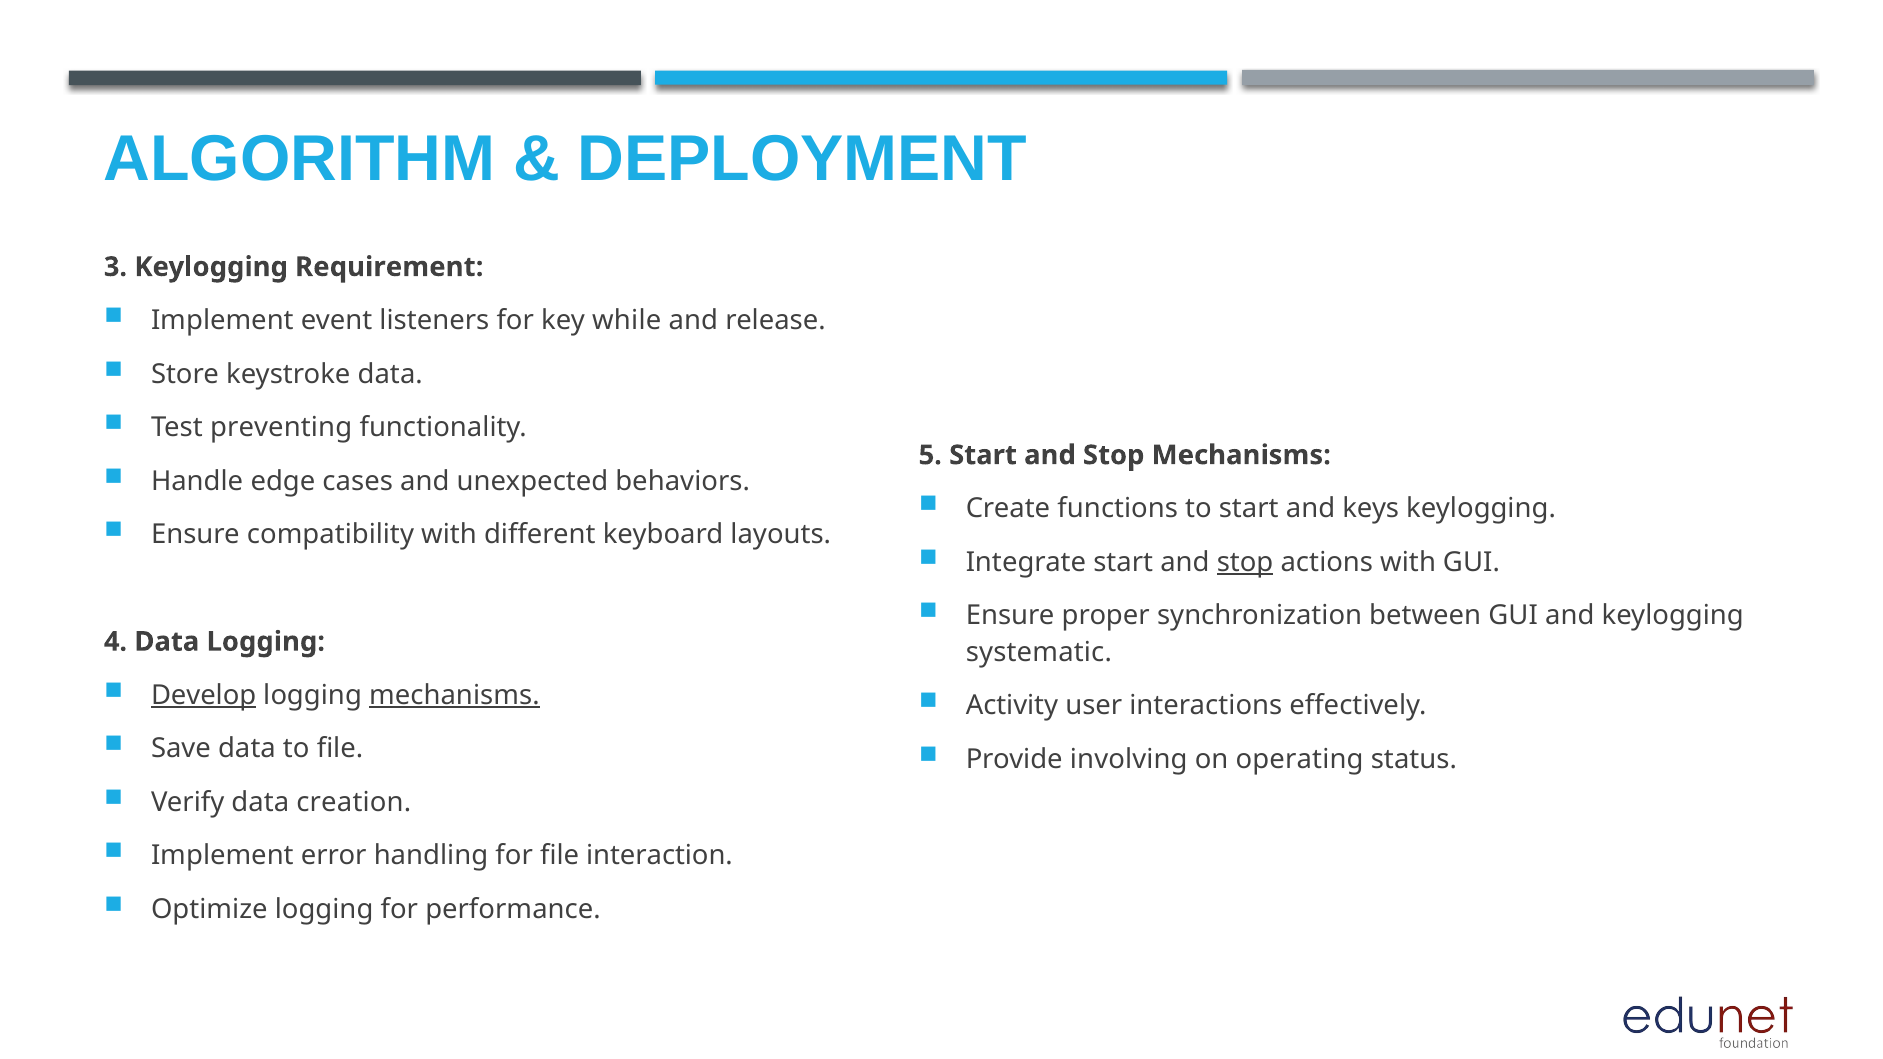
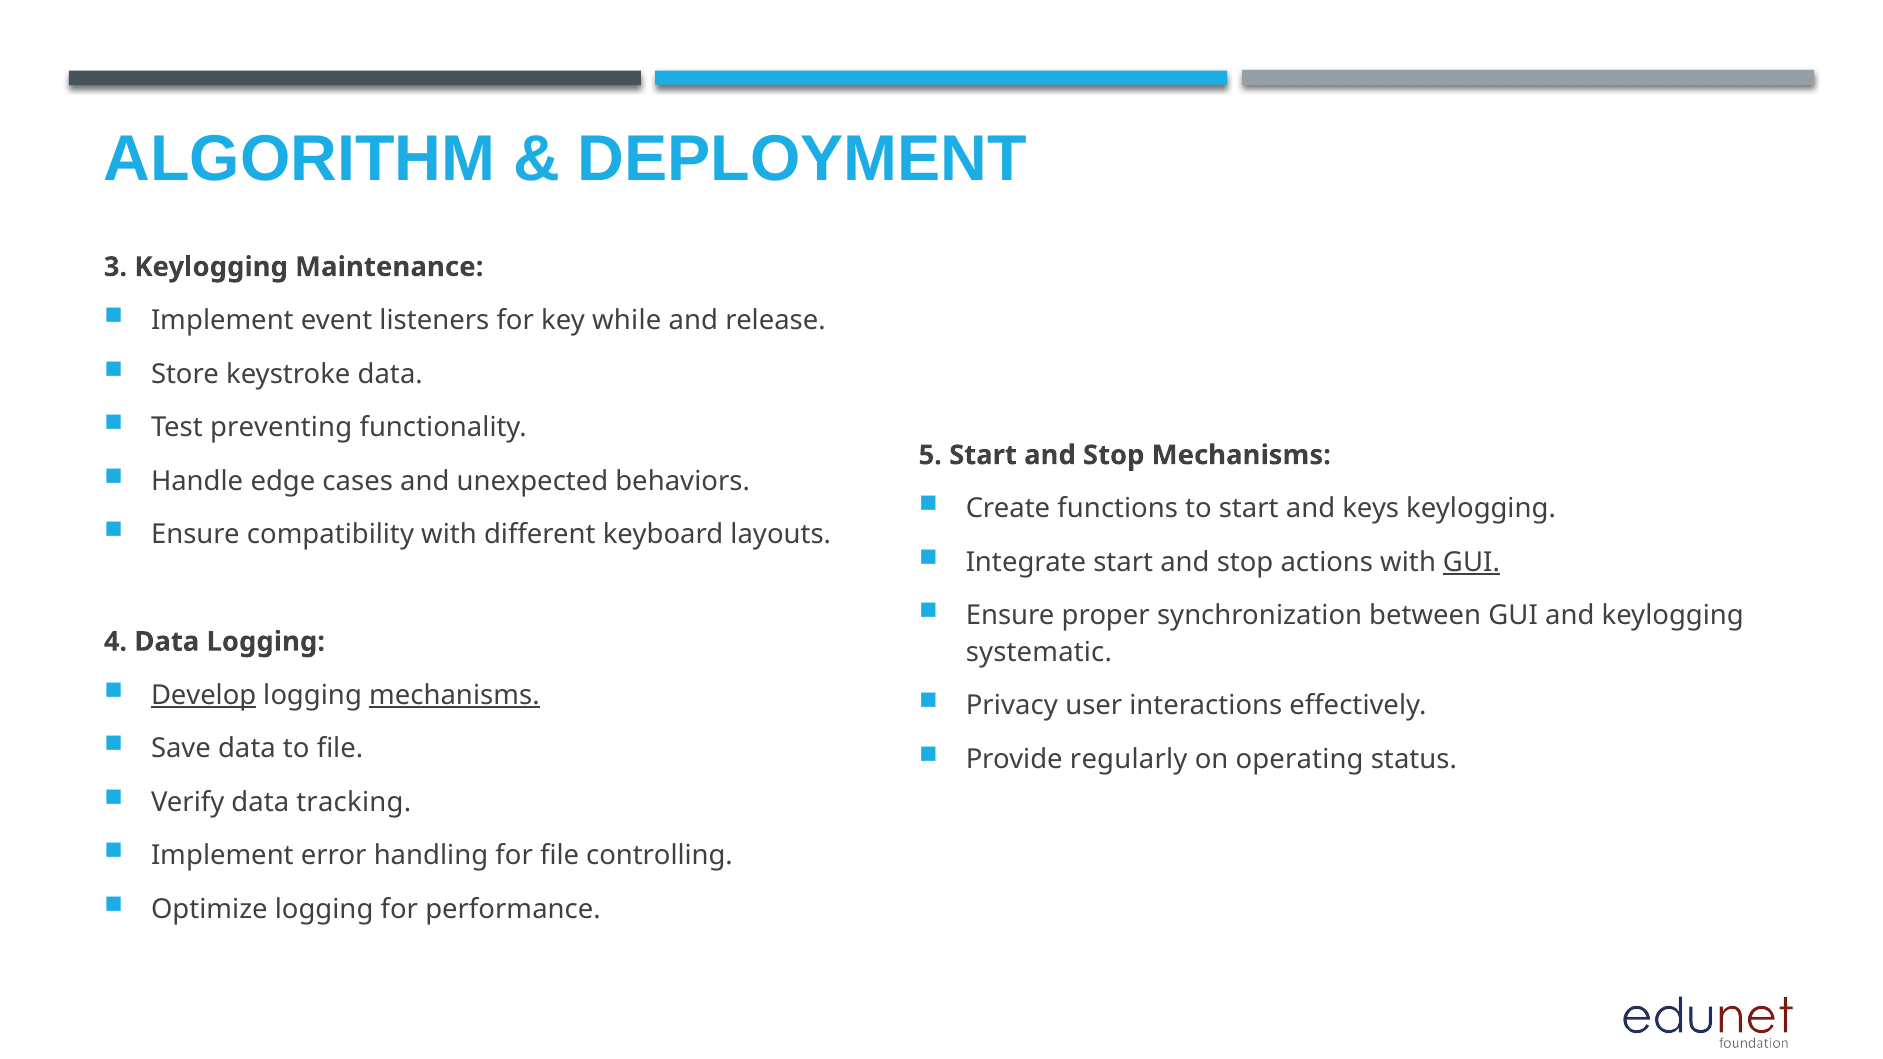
Requirement: Requirement -> Maintenance (389, 267)
stop underline: present -> none (1245, 562)
GUI underline: none -> present (1471, 562)
Activity: Activity -> Privacy (1012, 706)
involving: involving -> regularly (1129, 759)
creation: creation -> tracking (354, 802)
interaction: interaction -> controlling (659, 856)
